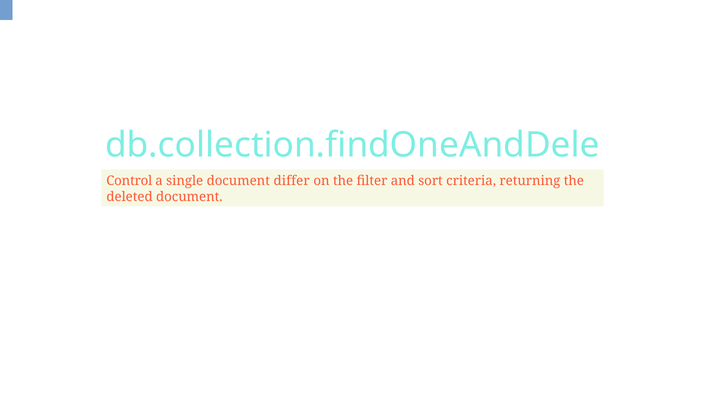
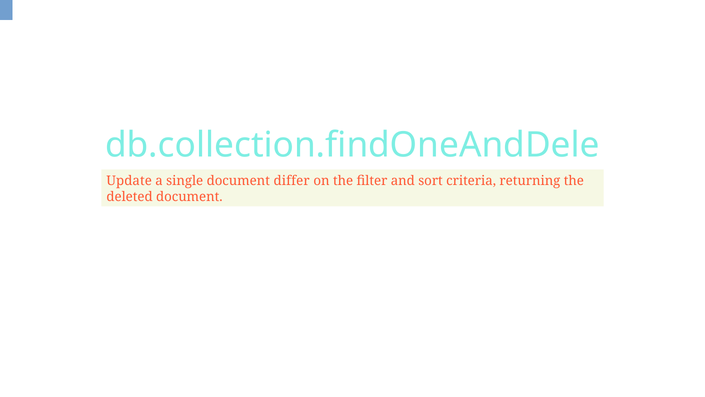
Control: Control -> Update (129, 181)
